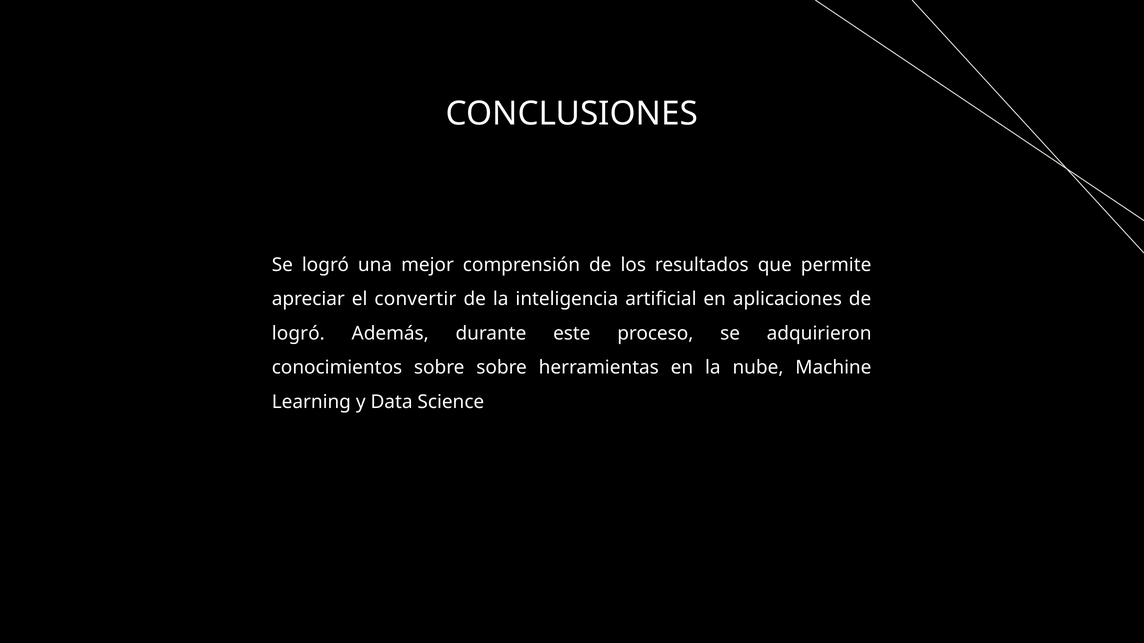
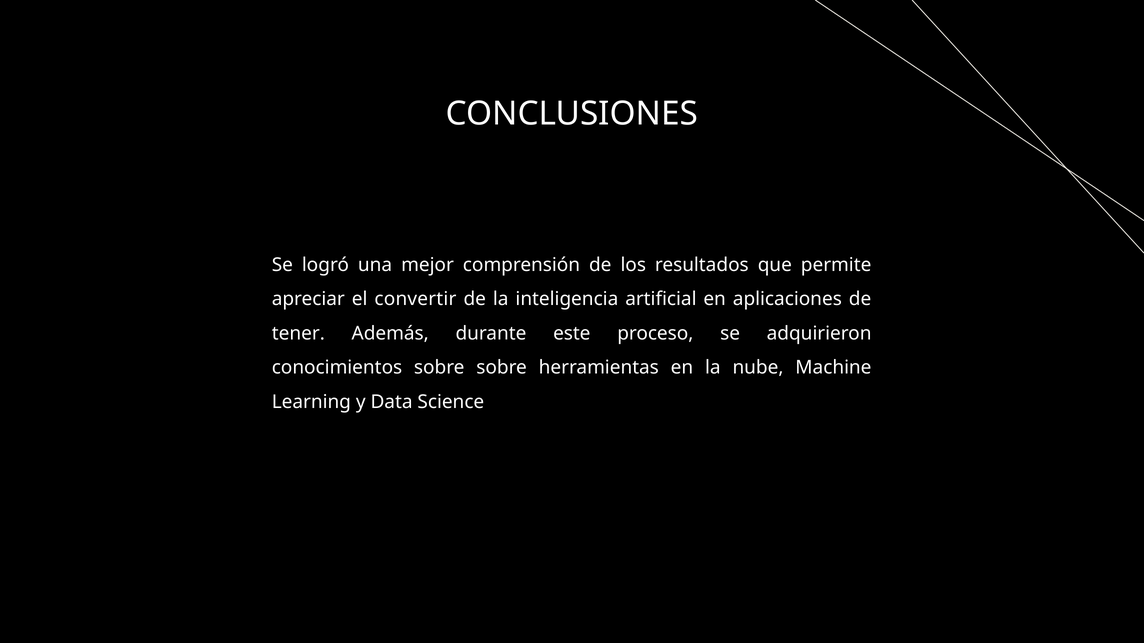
logró: logró -> tener (298, 334)
